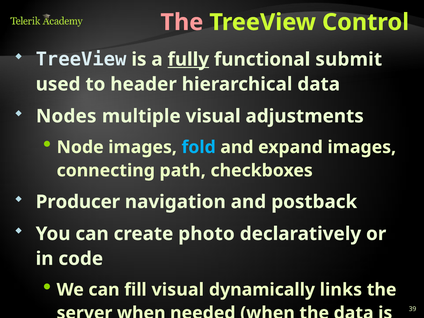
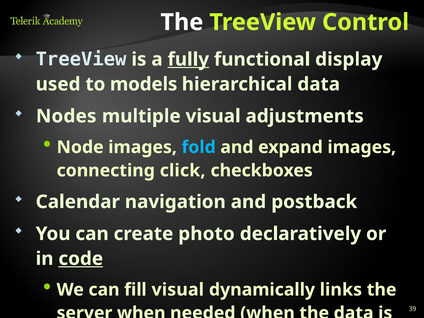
The colour: pink -> white (182, 22)
submit: submit -> display (349, 59)
header: header -> models (144, 84)
path: path -> click (183, 171)
Producer: Producer -> Calendar (78, 202)
code underline: none -> present (81, 259)
